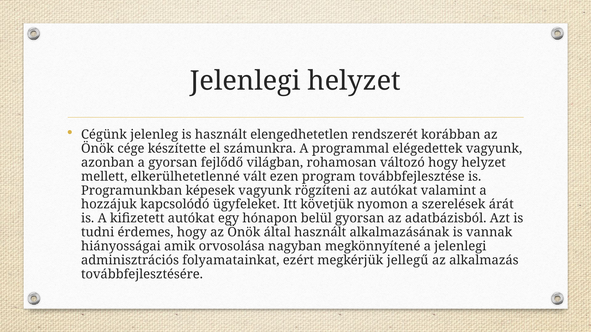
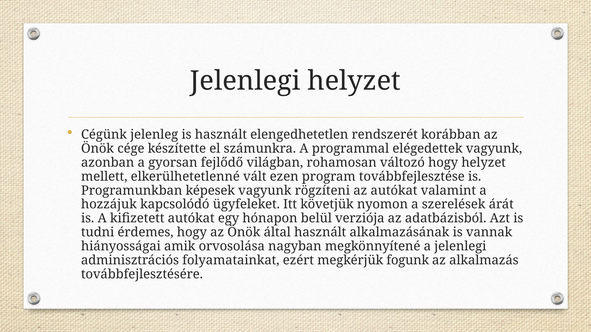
belül gyorsan: gyorsan -> verziója (360, 219)
jellegű: jellegű -> fogunk (408, 260)
